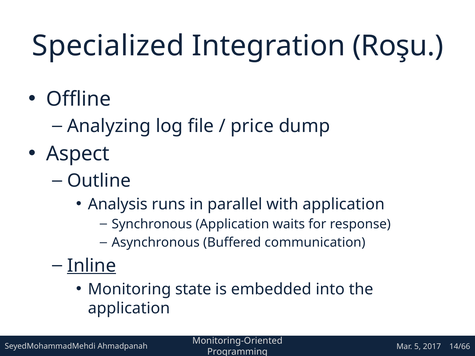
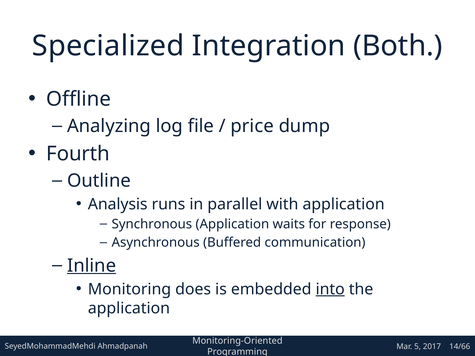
Roşu: Roşu -> Both (398, 46)
Aspect: Aspect -> Fourth (78, 154)
state: state -> does (193, 289)
into underline: none -> present (330, 289)
